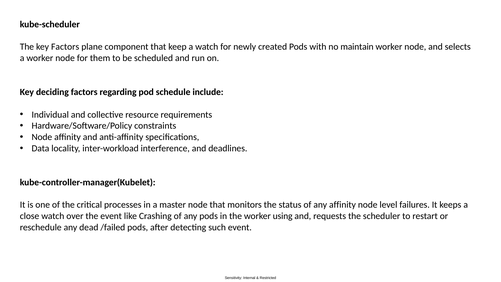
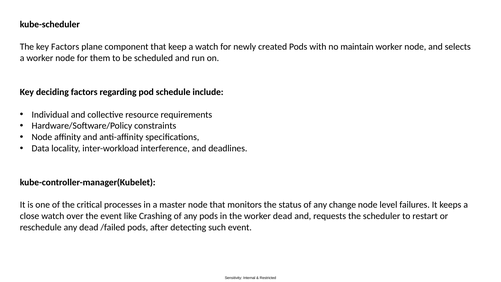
any affinity: affinity -> change (343, 205)
worker using: using -> dead (283, 216)
